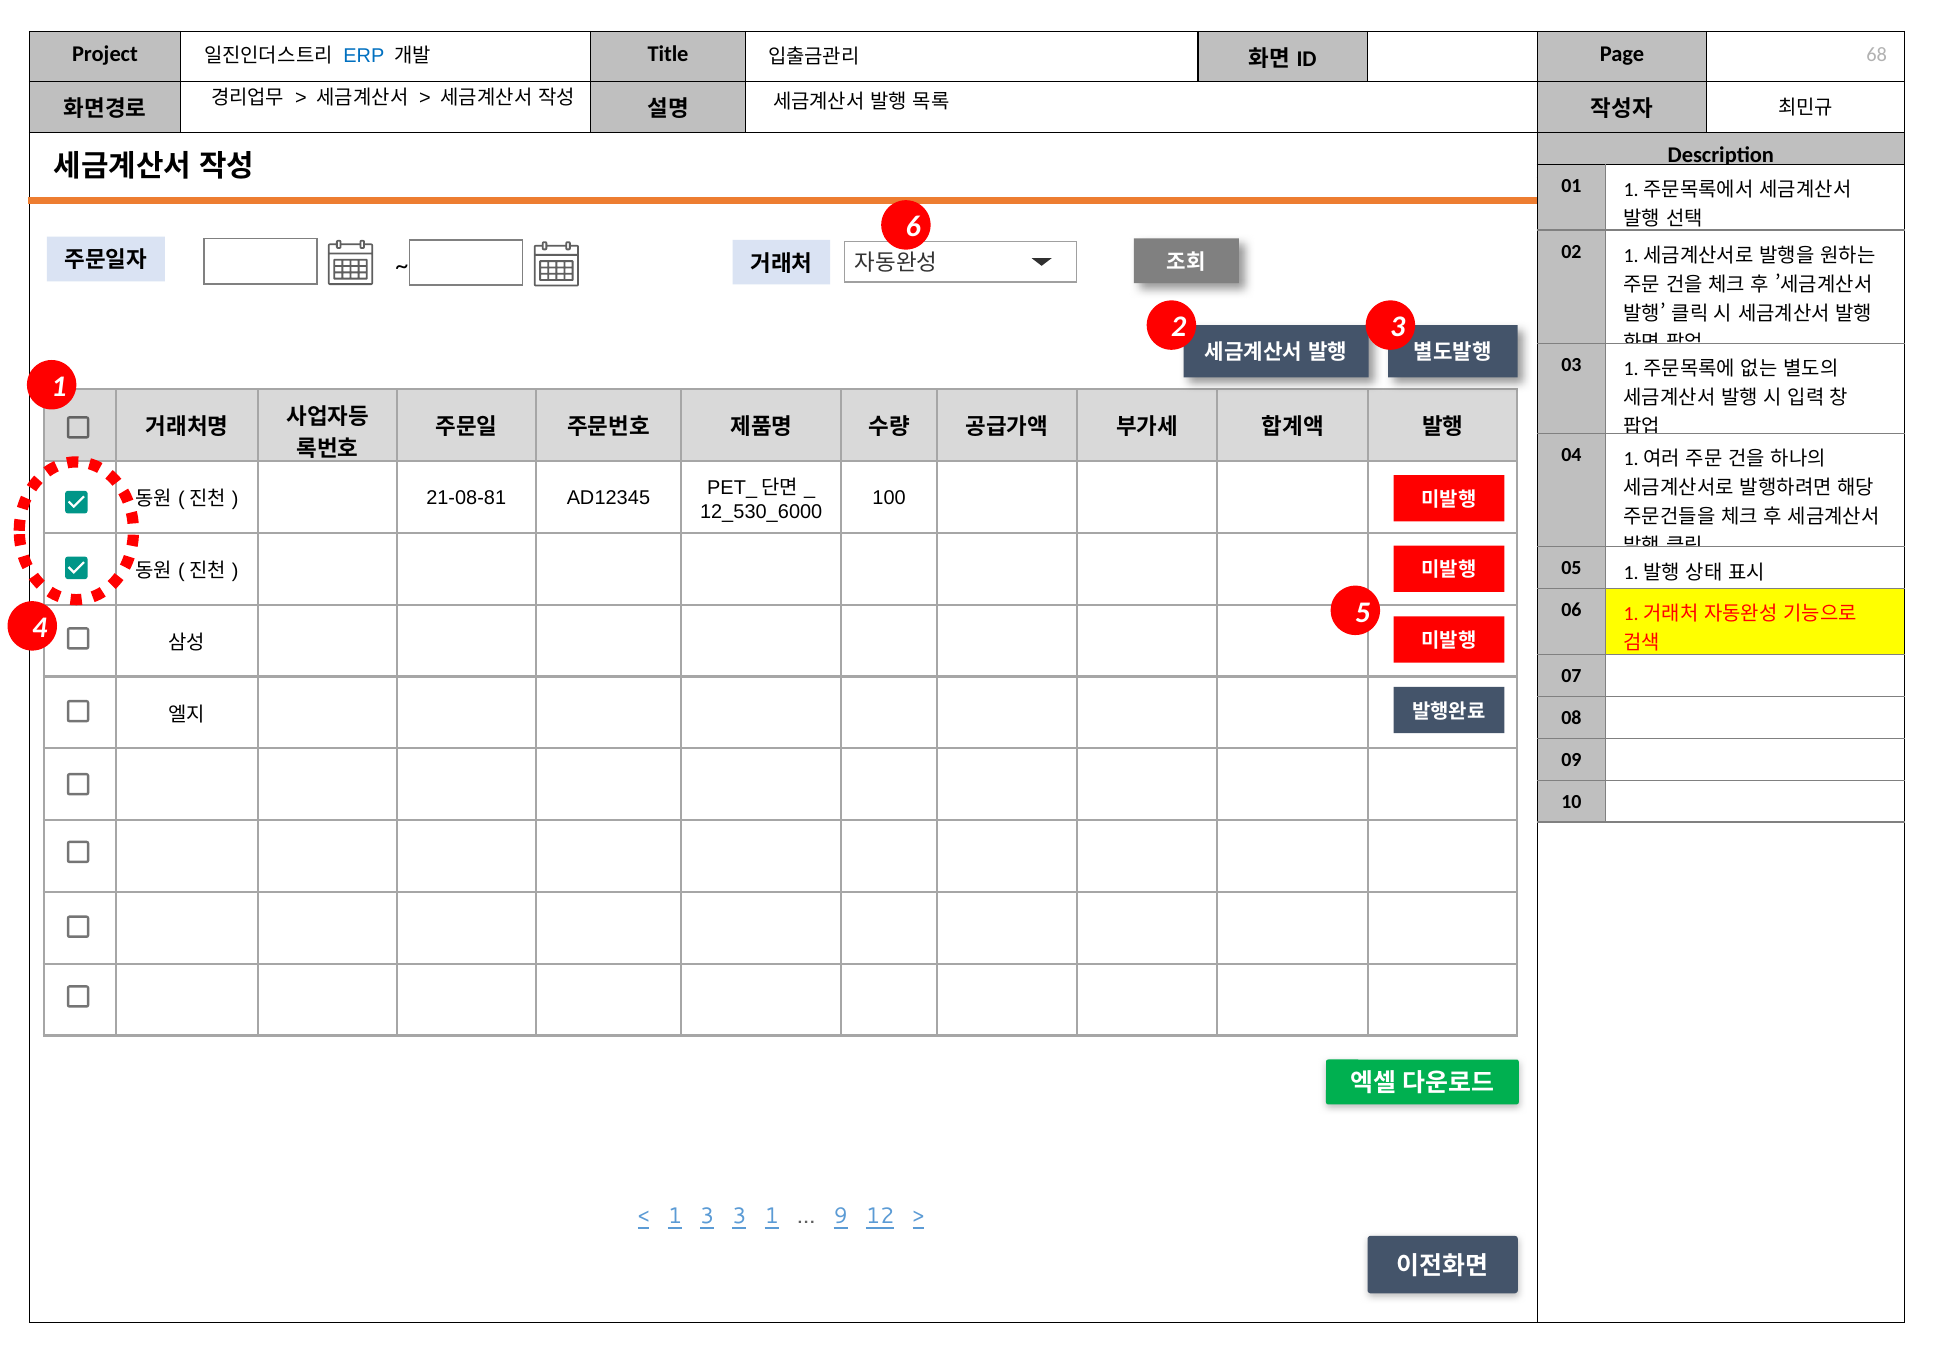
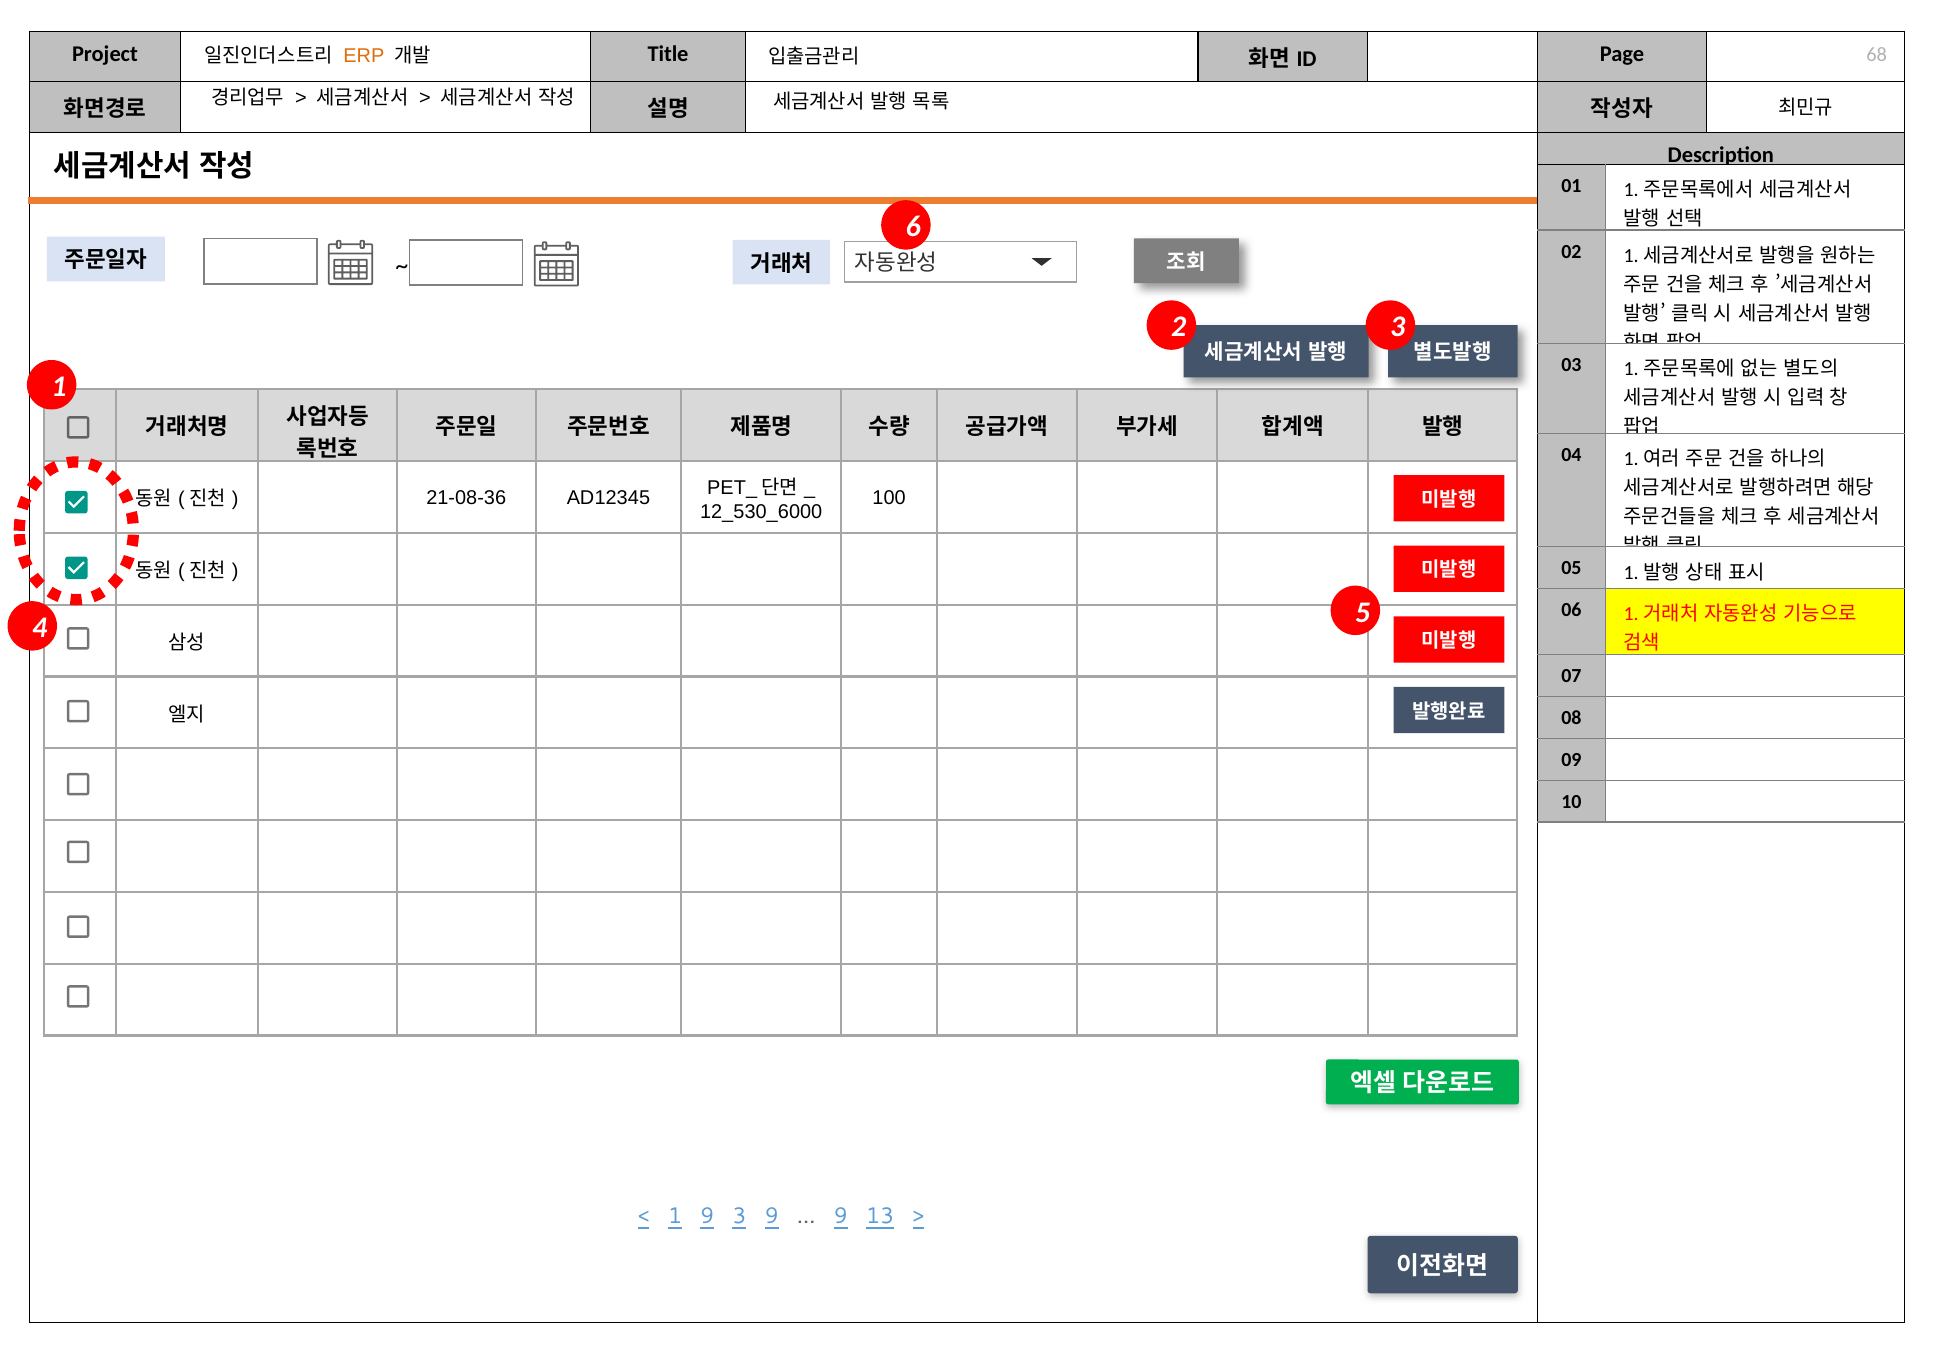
ERP colour: blue -> orange (364, 56)
21-08-81: 21-08-81 -> 21-08-36 (466, 497)
1 3: 3 -> 9 (707, 1216)
3 1: 1 -> 9 (772, 1216)
12: 12 -> 13 (880, 1216)
